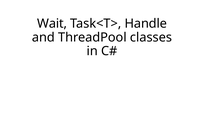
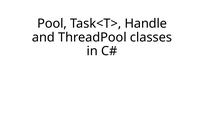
Wait: Wait -> Pool (52, 23)
